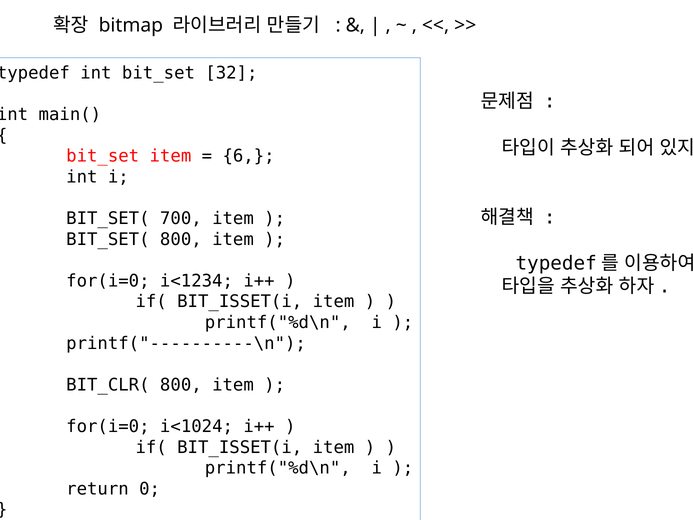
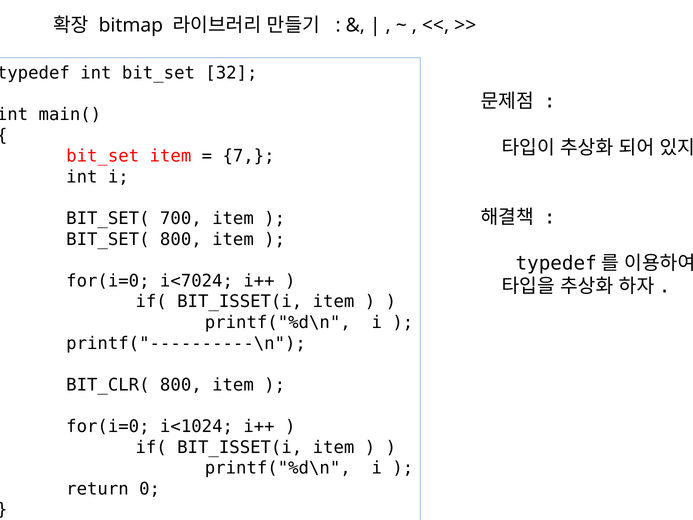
6: 6 -> 7 (249, 156)
i<1234: i<1234 -> i<7024 (196, 281)
